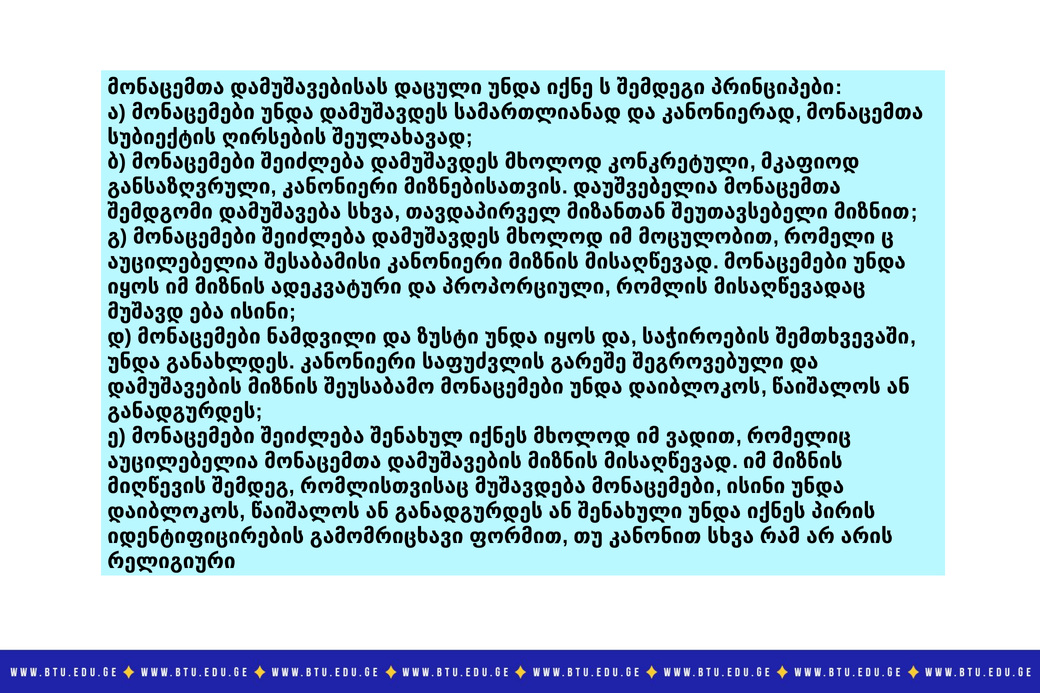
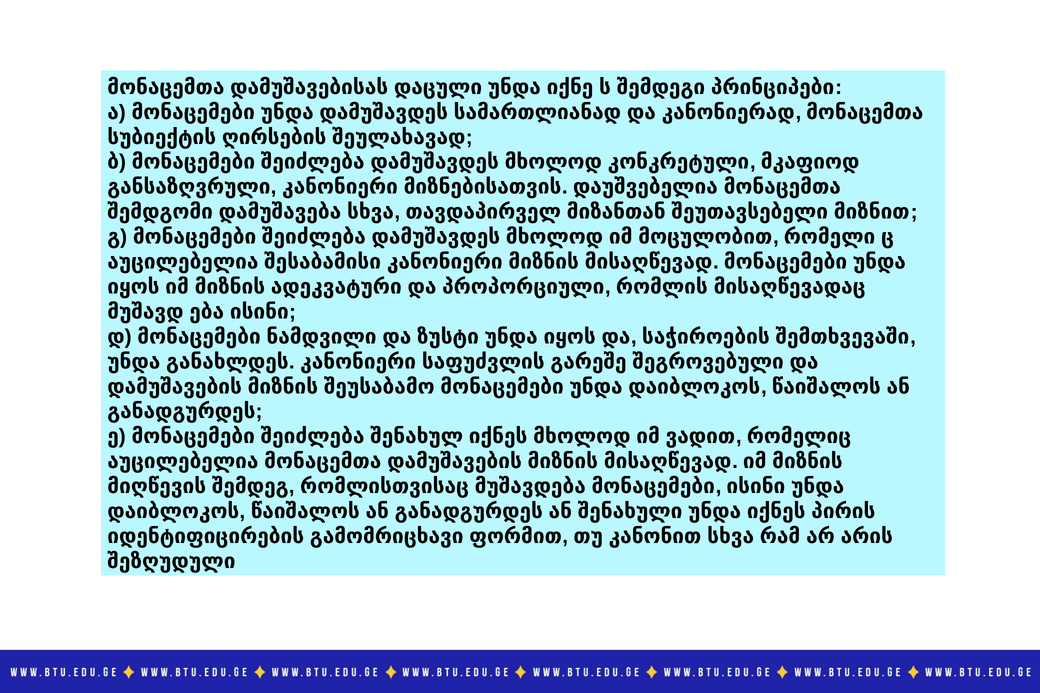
რელიგიური: რელიგიური -> შეზღუდული (171, 562)
